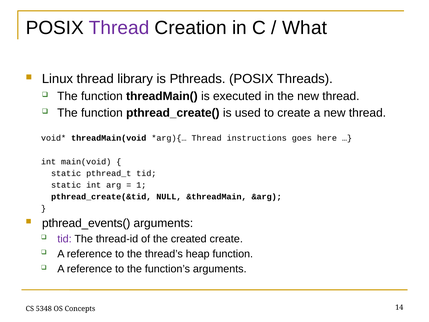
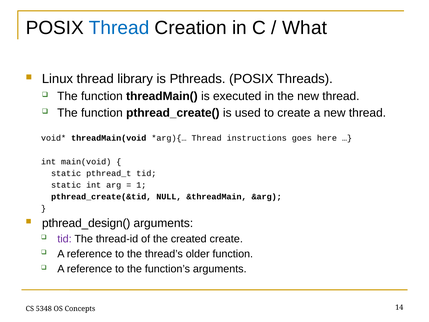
Thread colour: purple -> blue (119, 28)
pthread_events(: pthread_events( -> pthread_design( (86, 223)
heap: heap -> older (198, 254)
